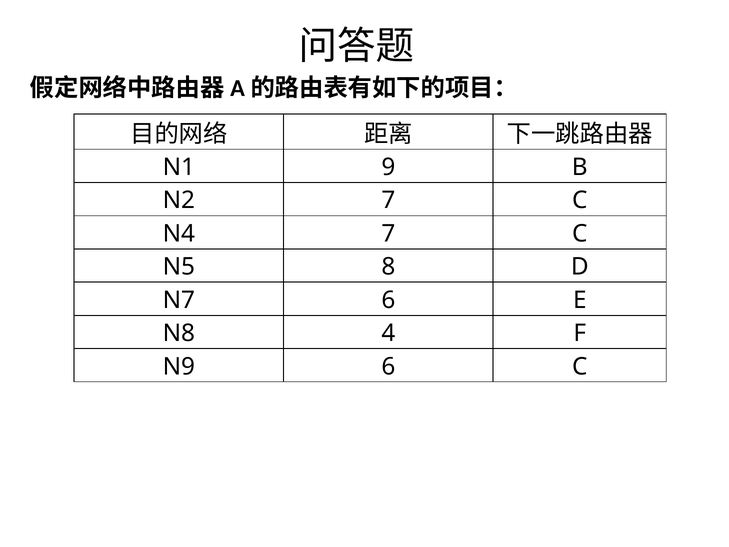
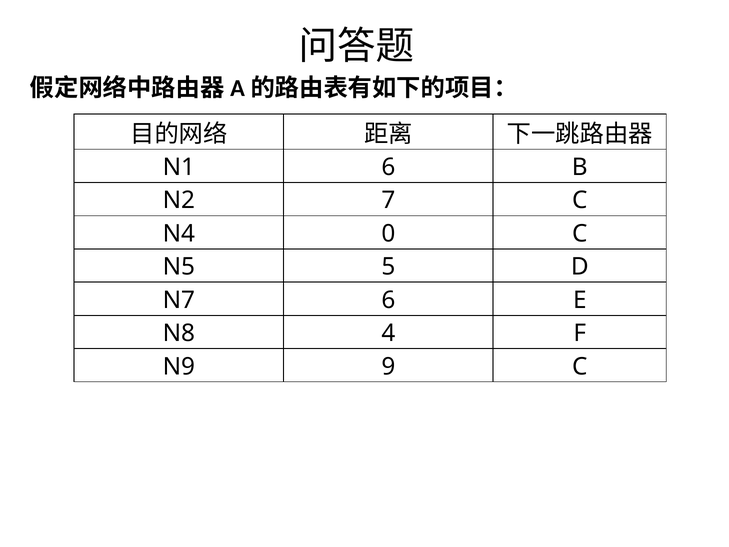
N1 9: 9 -> 6 (388, 167)
N4 7: 7 -> 0 (388, 234)
8: 8 -> 5 (388, 267)
N9 6: 6 -> 9 (388, 366)
